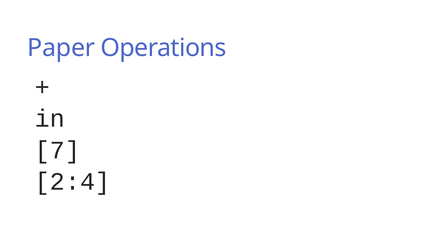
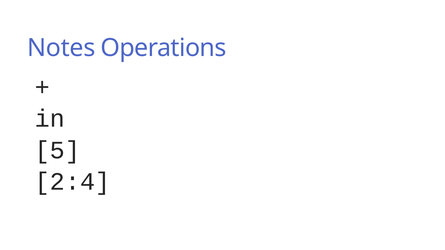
Paper: Paper -> Notes (61, 48)
7: 7 -> 5 (58, 150)
